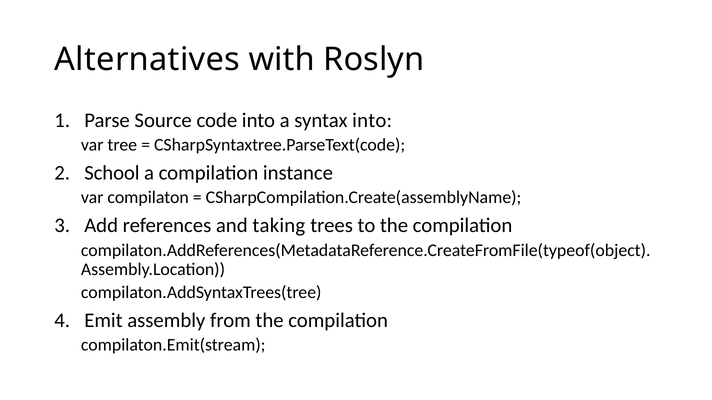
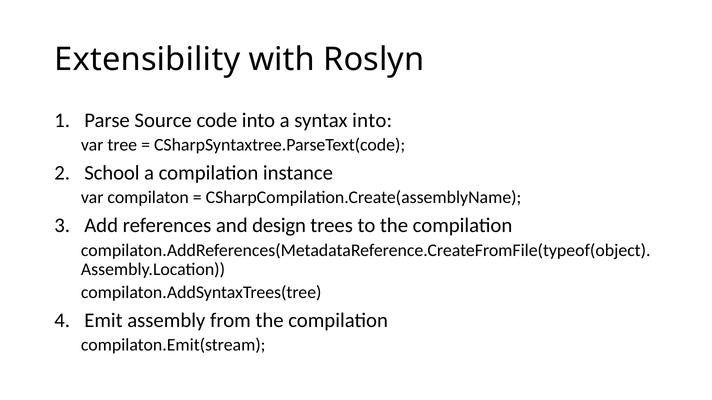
Alternatives: Alternatives -> Extensibility (147, 60)
taking: taking -> design (279, 226)
